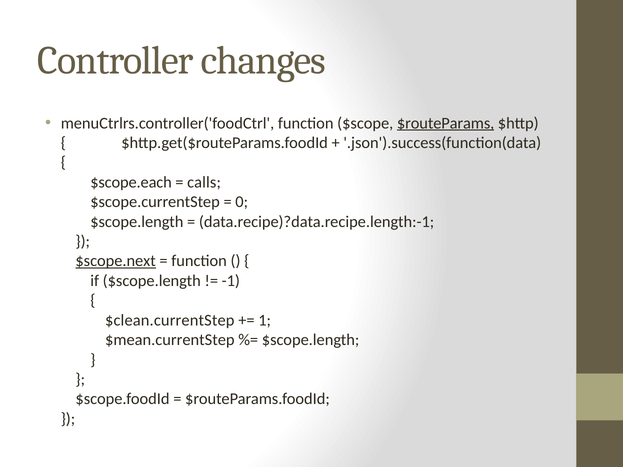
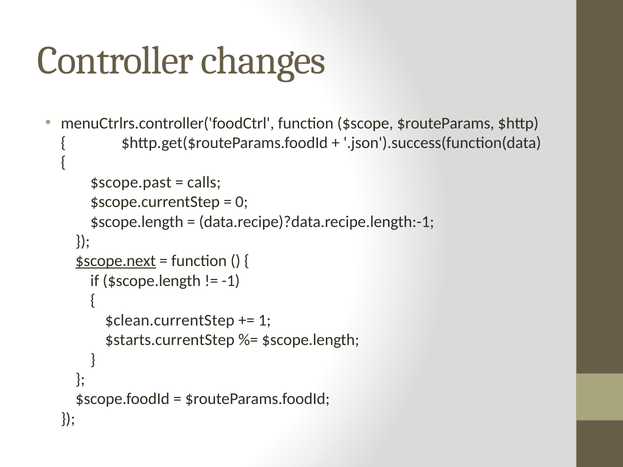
$routeParams underline: present -> none (446, 123)
$scope.each: $scope.each -> $scope.past (131, 182)
$mean.currentStep: $mean.currentStep -> $starts.currentStep (170, 340)
